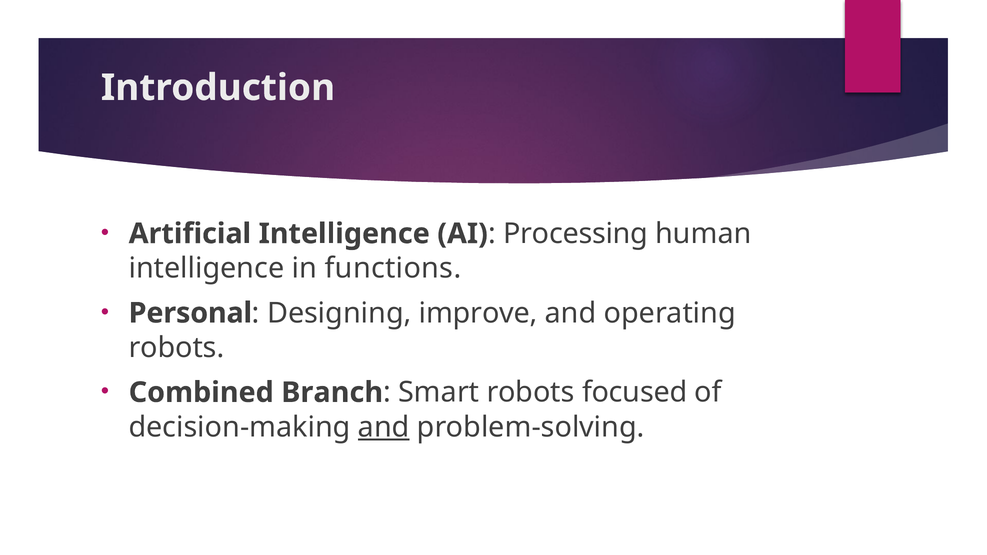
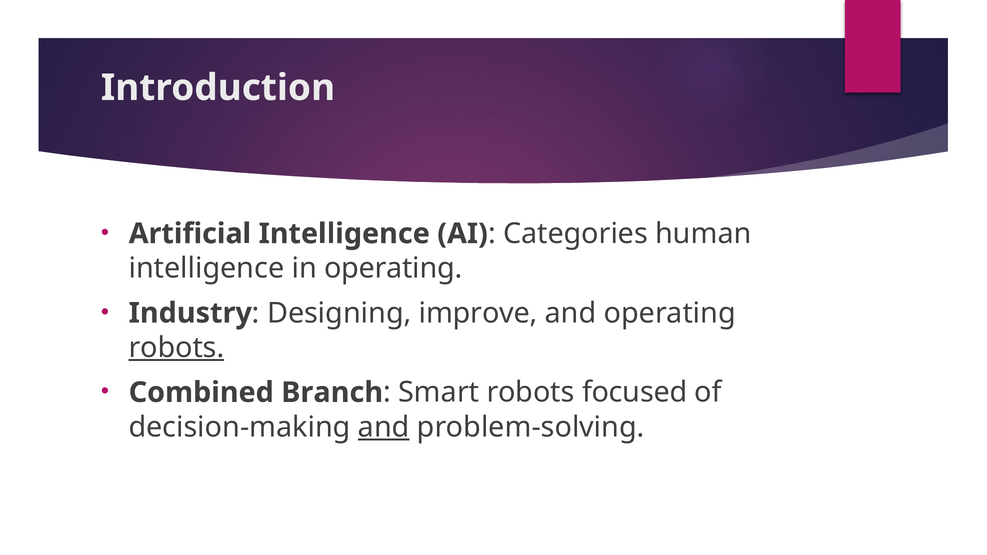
Processing: Processing -> Categories (576, 234)
in functions: functions -> operating (393, 268)
Personal: Personal -> Industry (190, 313)
robots underline: none -> present (176, 348)
